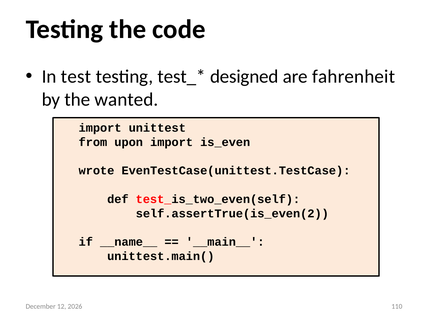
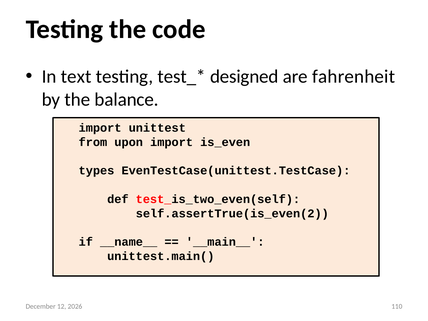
test: test -> text (76, 77)
wanted: wanted -> balance (127, 100)
wrote: wrote -> types (96, 171)
